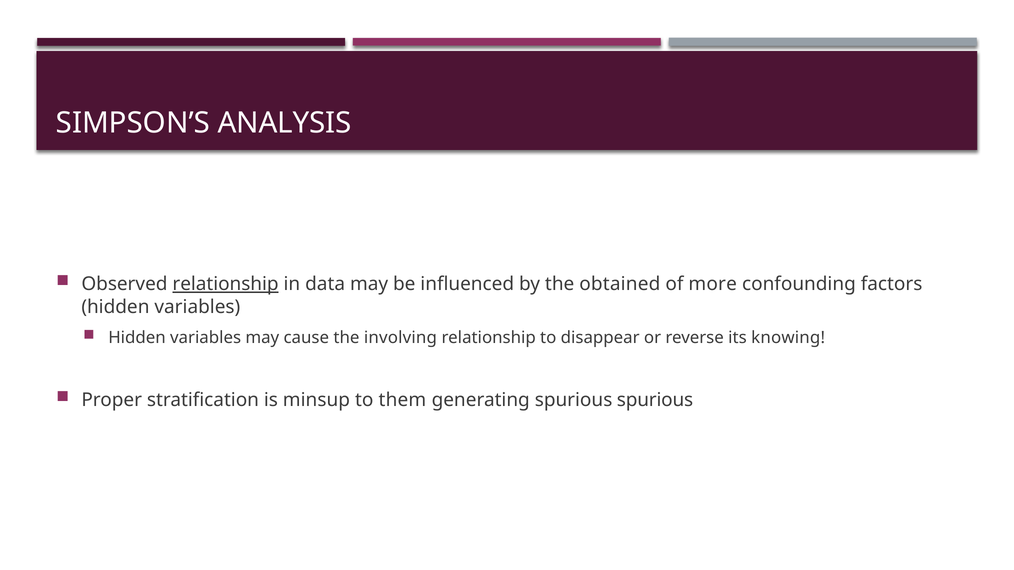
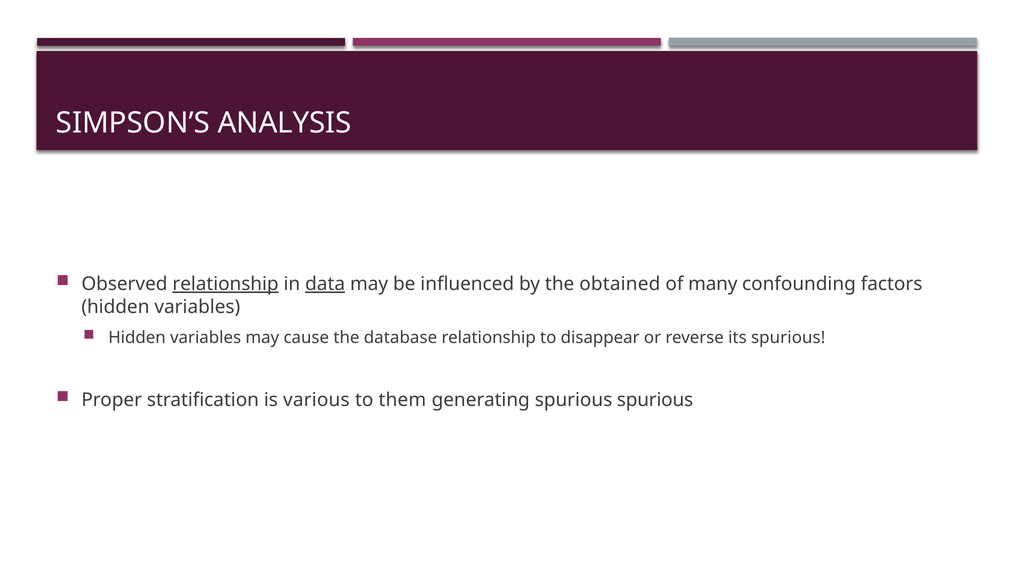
data underline: none -> present (325, 284)
more: more -> many (713, 284)
involving: involving -> database (400, 338)
its knowing: knowing -> spurious (788, 338)
minsup: minsup -> various (316, 400)
